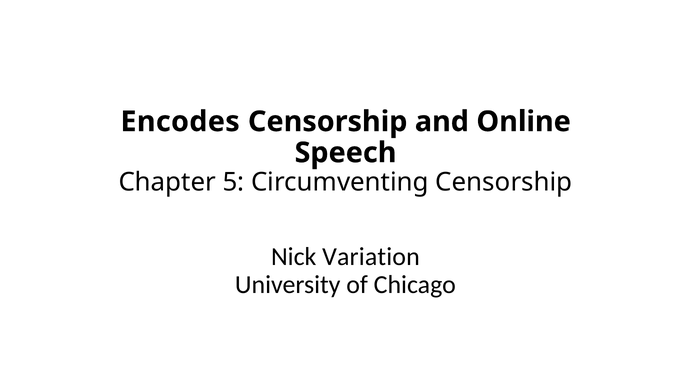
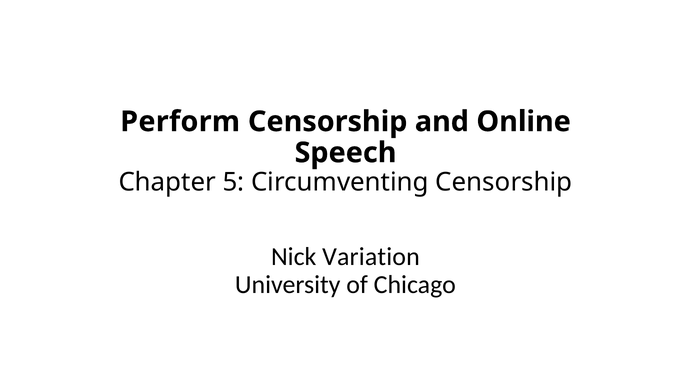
Encodes: Encodes -> Perform (180, 122)
